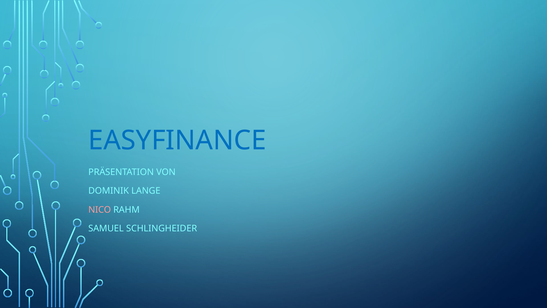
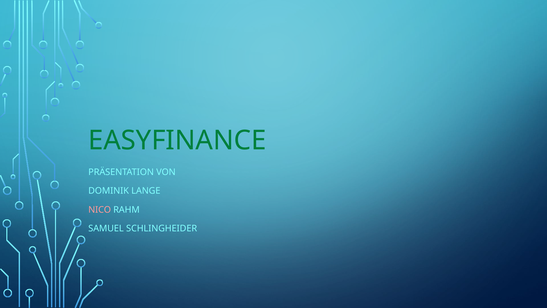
EASYFINANCE colour: blue -> green (177, 140)
